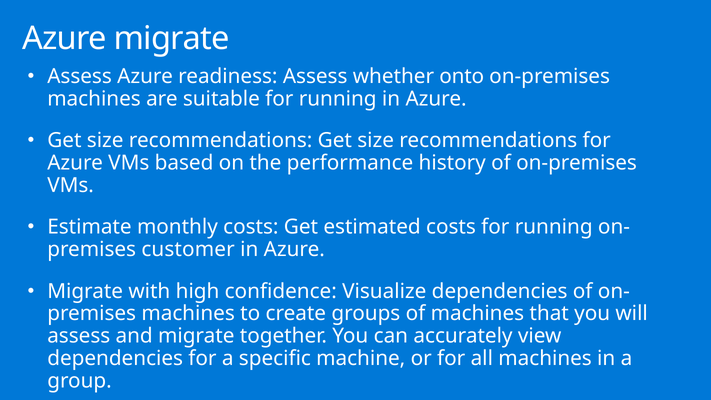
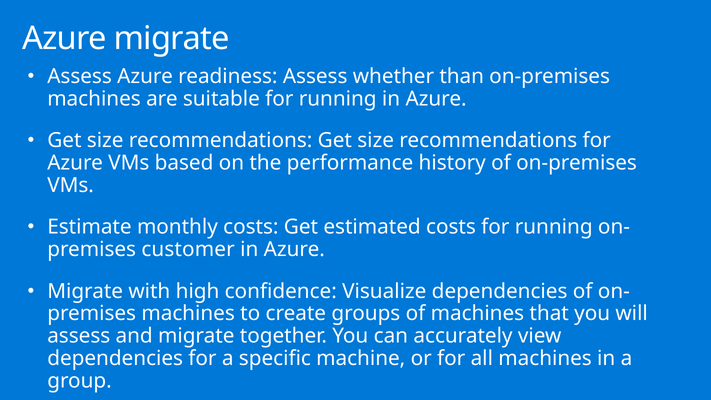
onto: onto -> than (462, 76)
